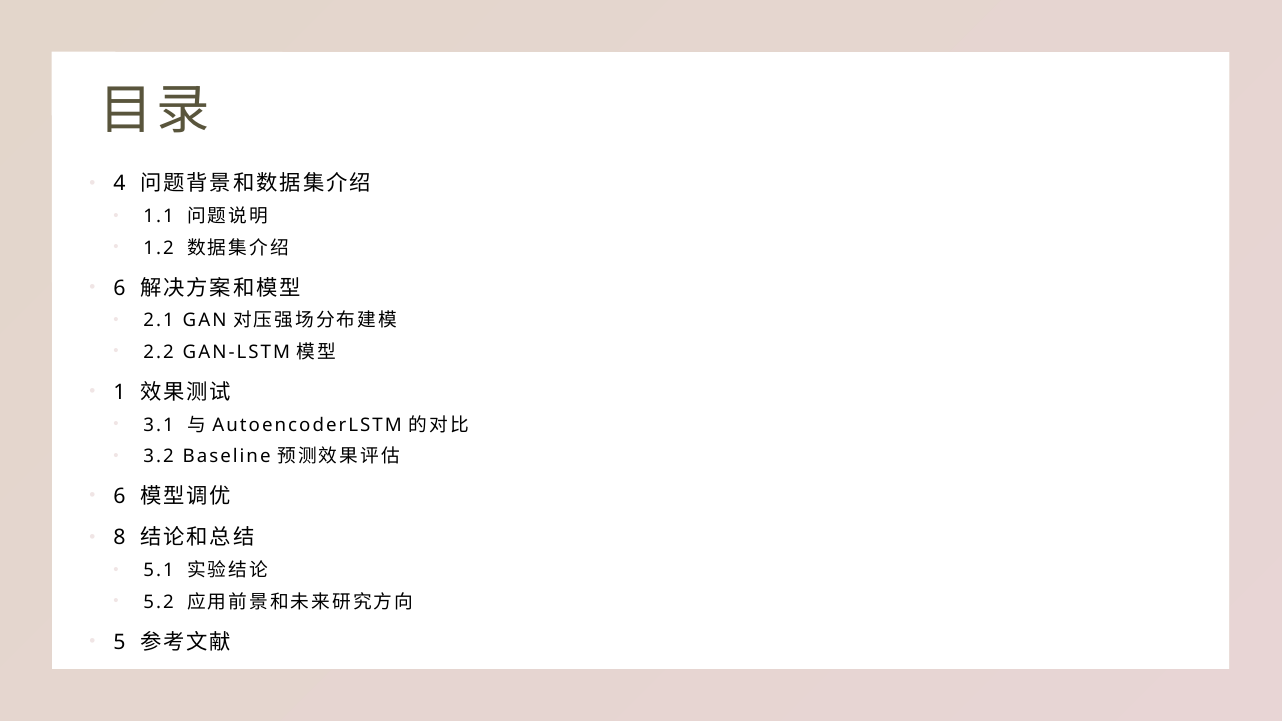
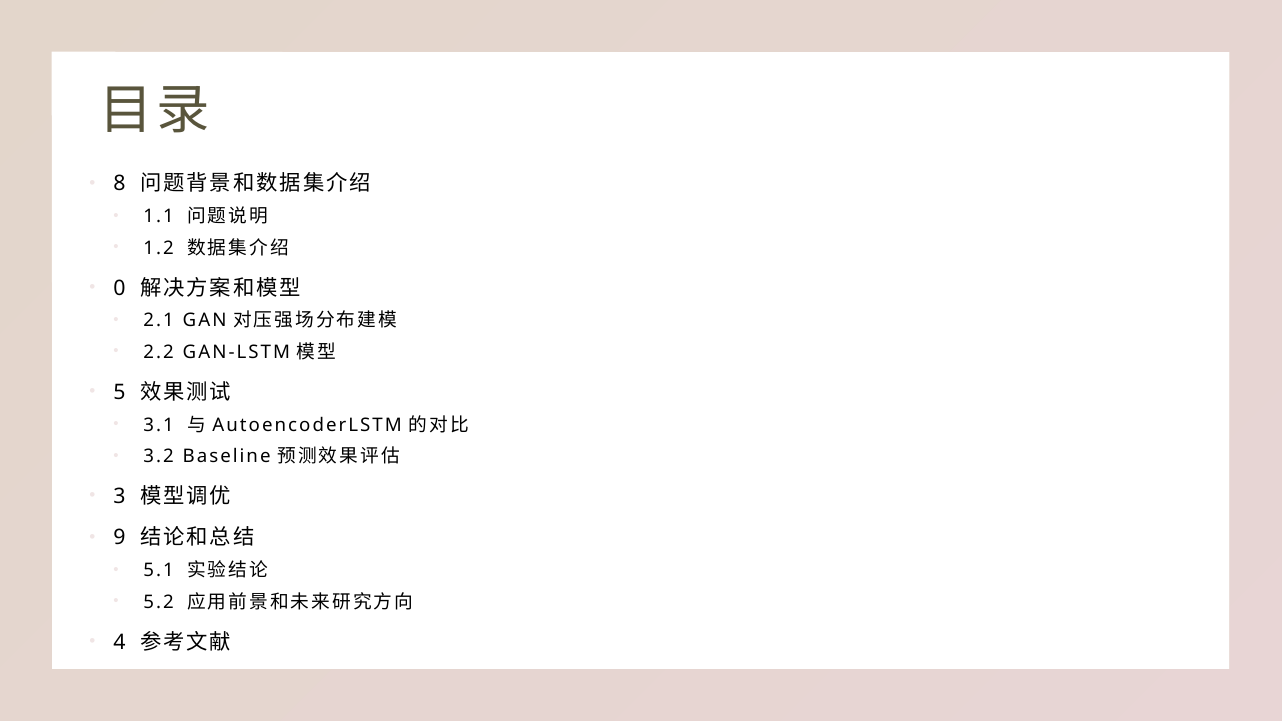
4: 4 -> 8 (120, 184)
6: 6 -> 0 (120, 288)
1: 1 -> 5 (120, 392)
6: 6 -> 3 (120, 496)
8: 8 -> 9 (120, 538)
5: 5 -> 4 (120, 642)
